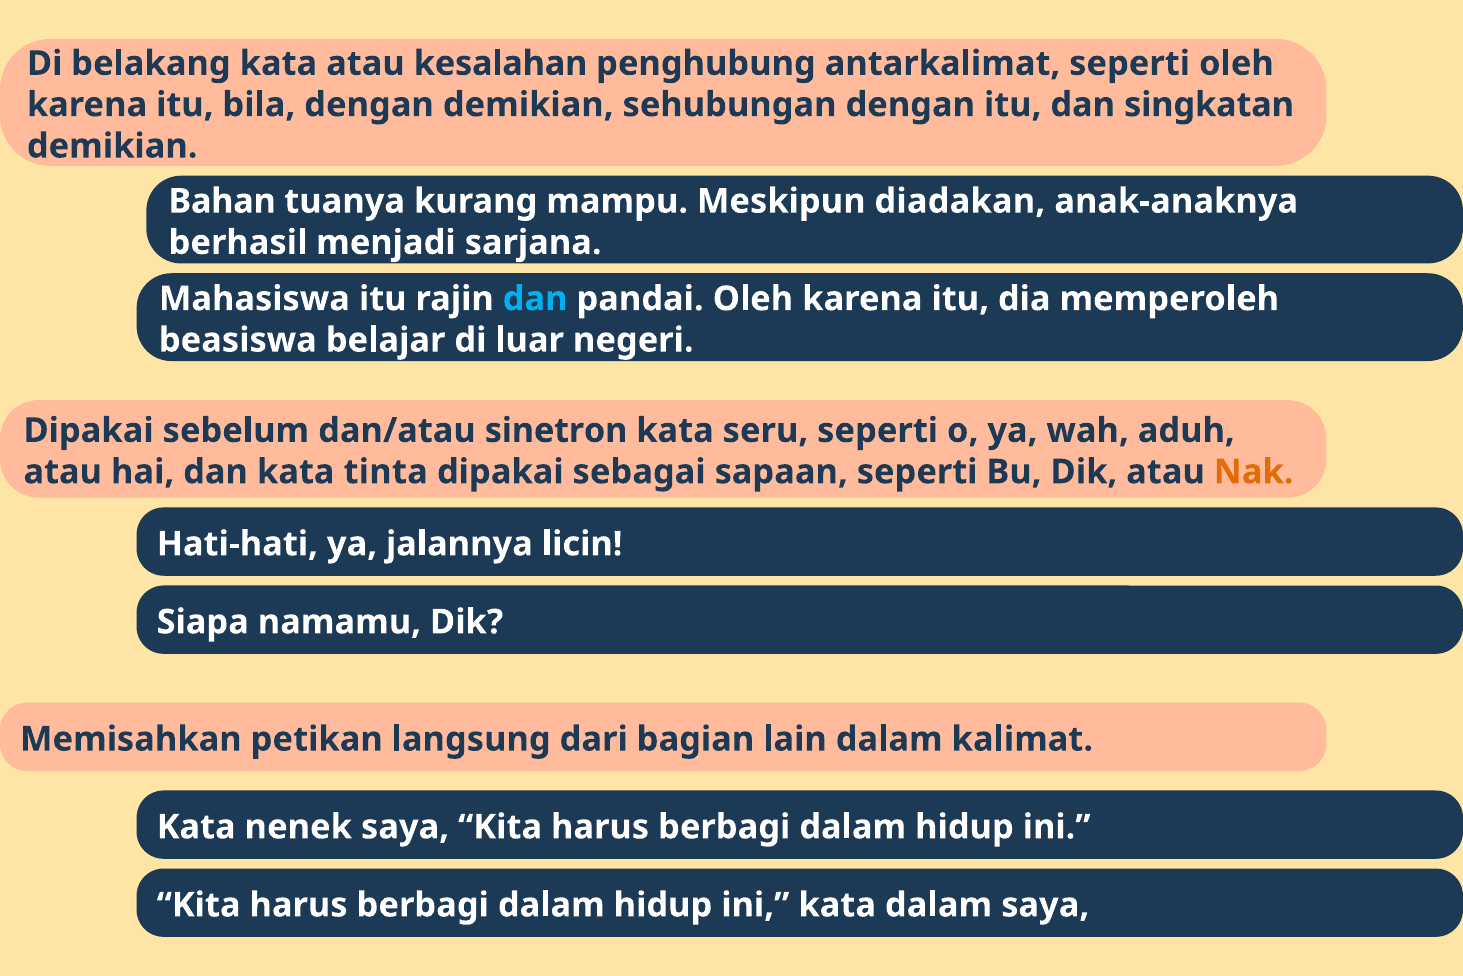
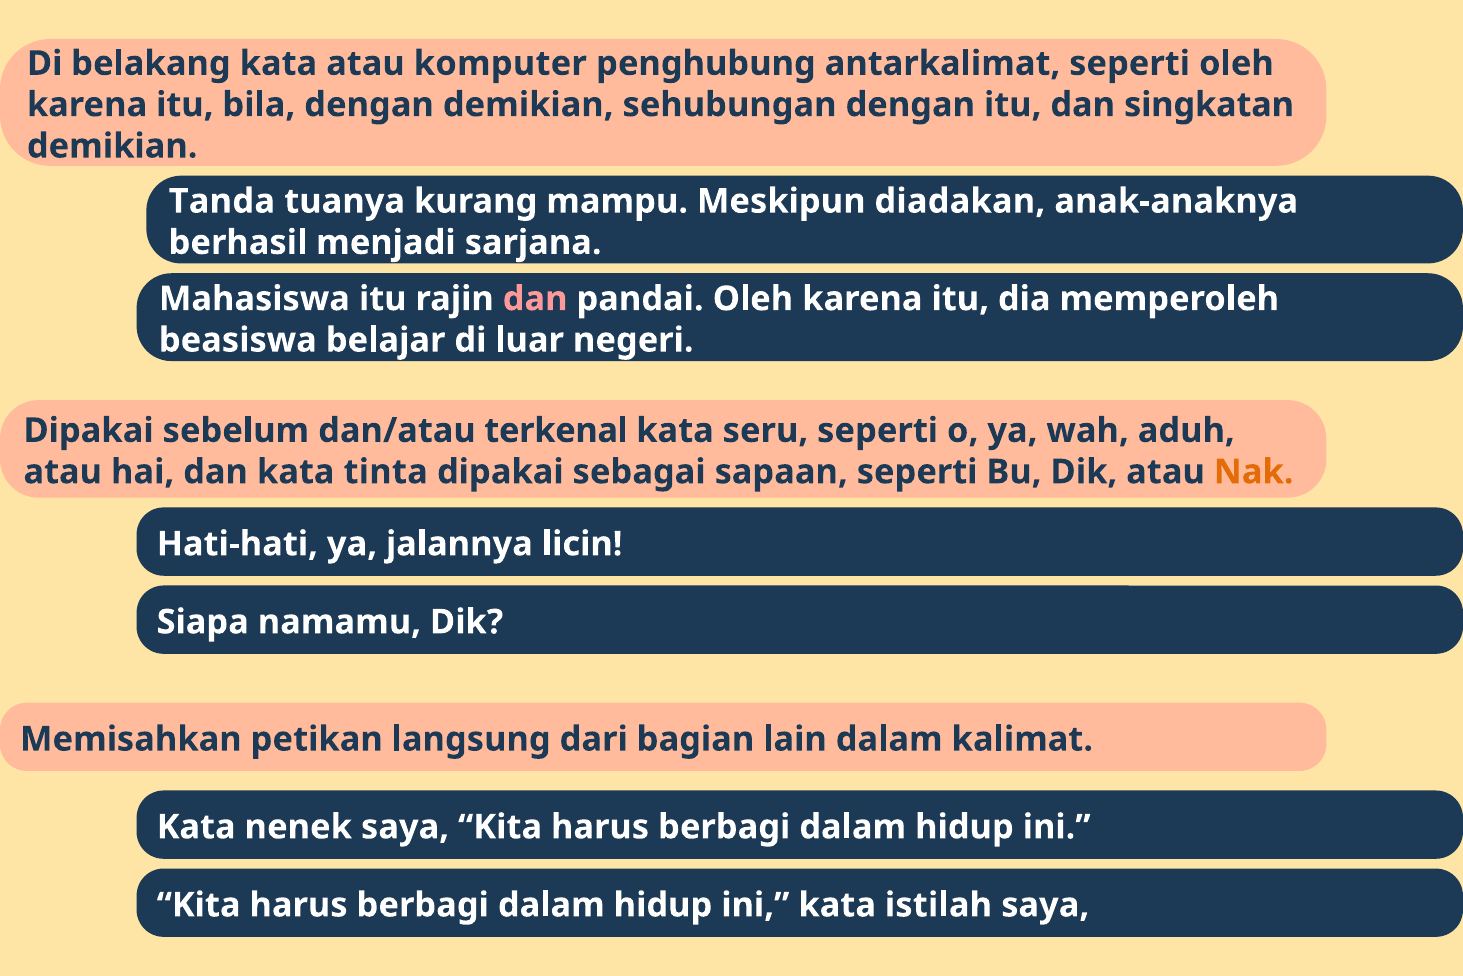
kesalahan: kesalahan -> komputer (500, 63)
Bahan: Bahan -> Tanda (222, 201)
dan colour: light blue -> pink (535, 299)
sinetron: sinetron -> terkenal (556, 430)
kata dalam: dalam -> istilah (938, 905)
